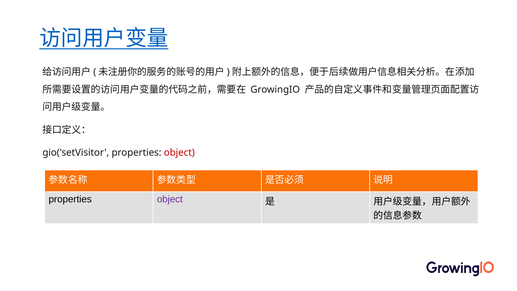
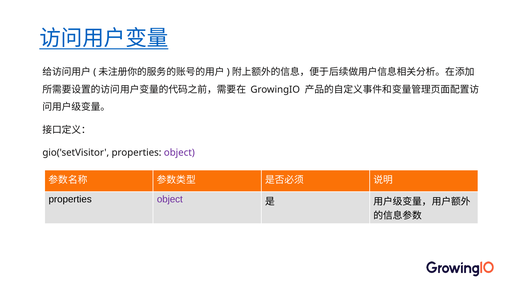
object colour: red -> purple (179, 153)
